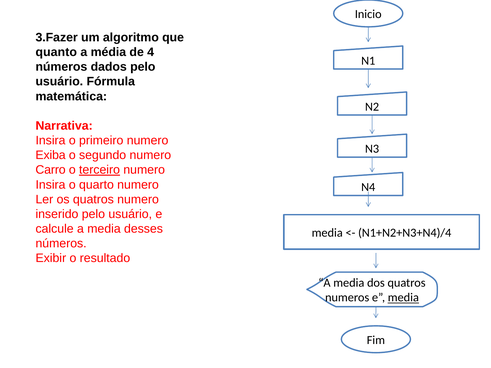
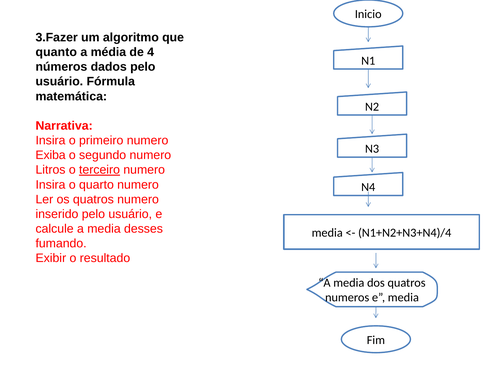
Carro: Carro -> Litros (50, 170)
números: números -> fumando (61, 244)
media underline: present -> none (403, 298)
